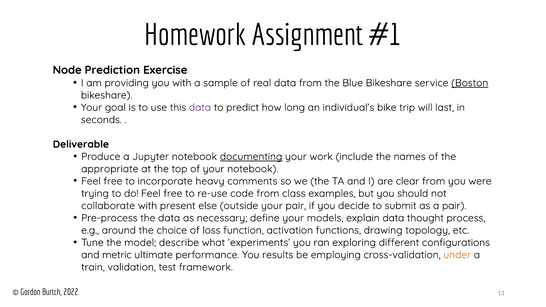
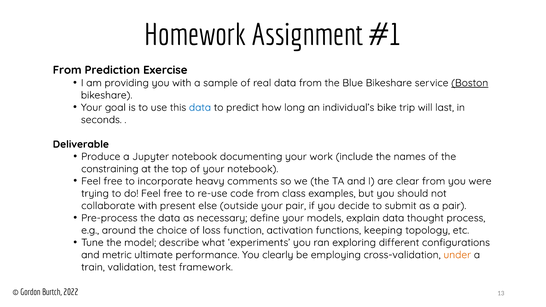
Node: Node -> From (67, 70)
data colour: purple -> blue (200, 107)
documenting underline: present -> none (251, 157)
appropriate: appropriate -> constraining (110, 169)
drawing: drawing -> keeping (383, 230)
results: results -> clearly (278, 255)
